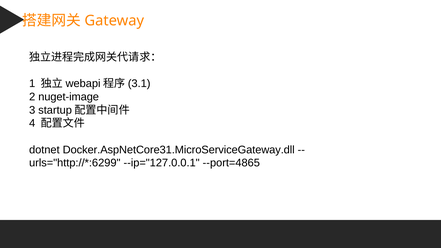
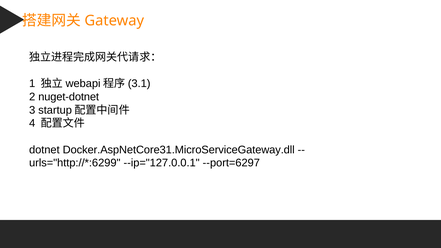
nuget-image: nuget-image -> nuget-dotnet (69, 97)
--port=4865: --port=4865 -> --port=6297 (231, 163)
